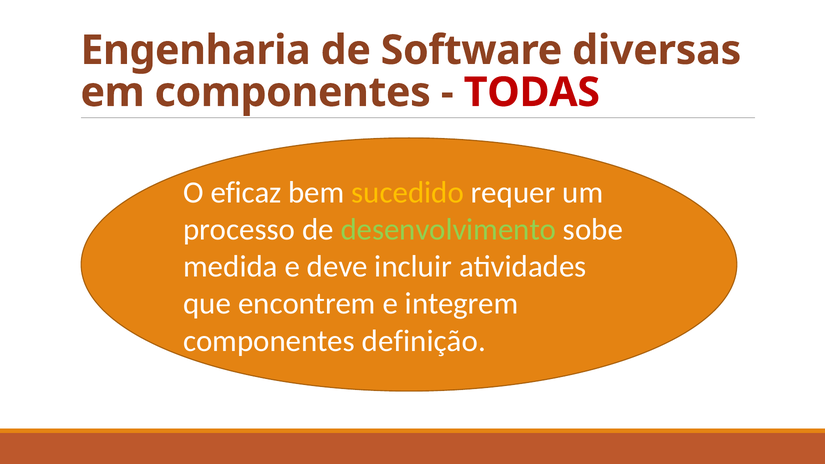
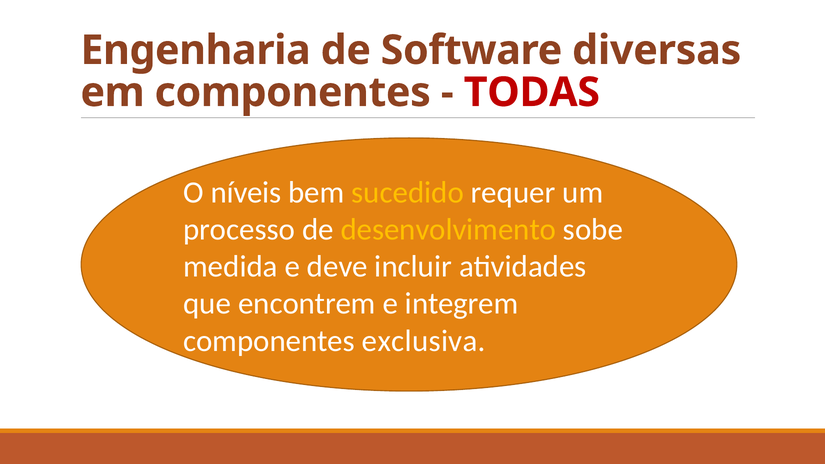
eficaz: eficaz -> níveis (246, 192)
desenvolvimento colour: light green -> yellow (448, 230)
definição: definição -> exclusiva (424, 341)
